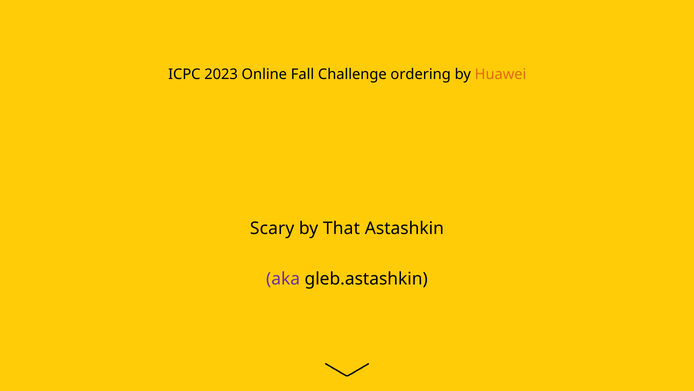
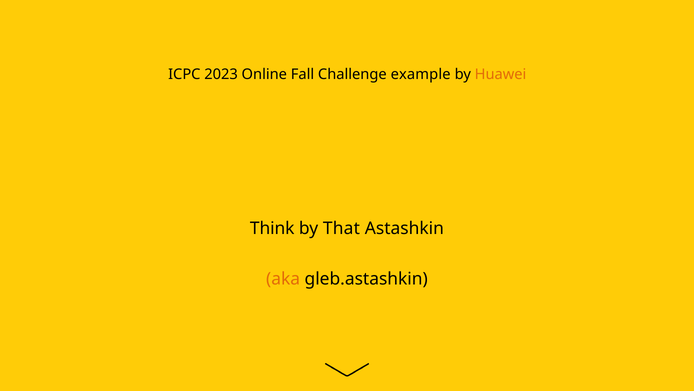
ordering: ordering -> example (421, 74)
Scary: Scary -> Think (272, 228)
aka colour: purple -> orange (283, 279)
